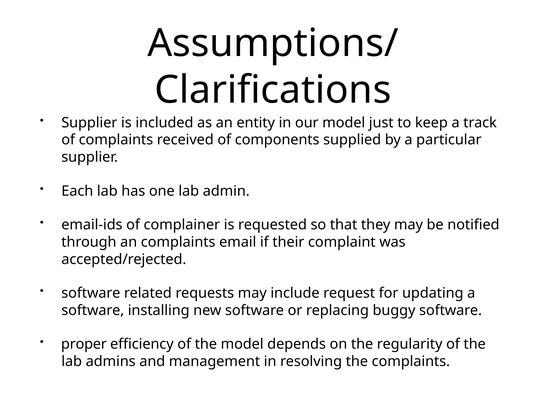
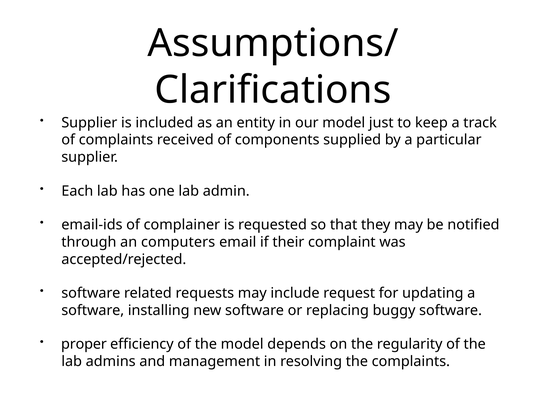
an complaints: complaints -> computers (178, 242)
